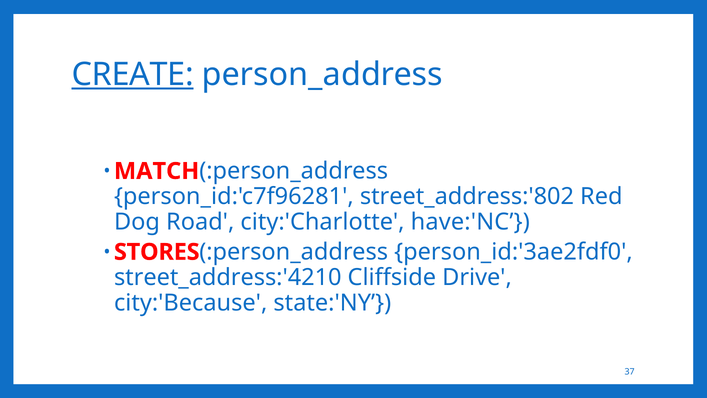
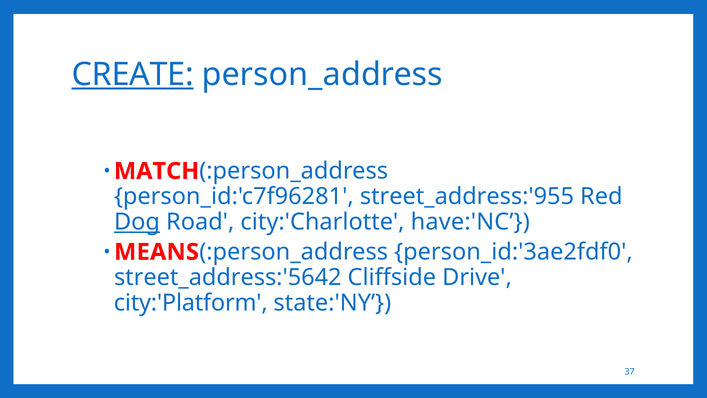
street_address:'802: street_address:'802 -> street_address:'955 (467, 196)
Dog underline: none -> present (137, 222)
STORES: STORES -> MEANS (157, 252)
street_address:'4210: street_address:'4210 -> street_address:'5642 (228, 277)
city:'Because: city:'Because -> city:'Platform (191, 303)
